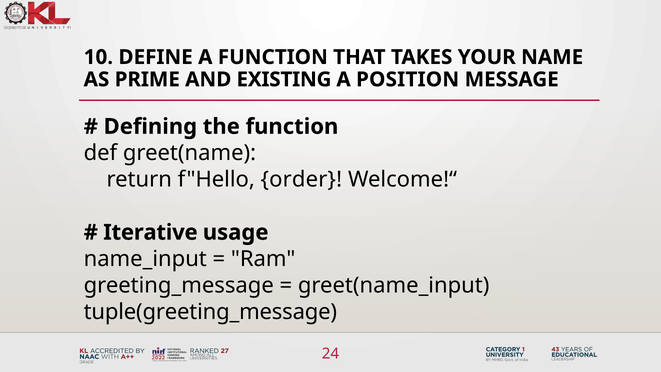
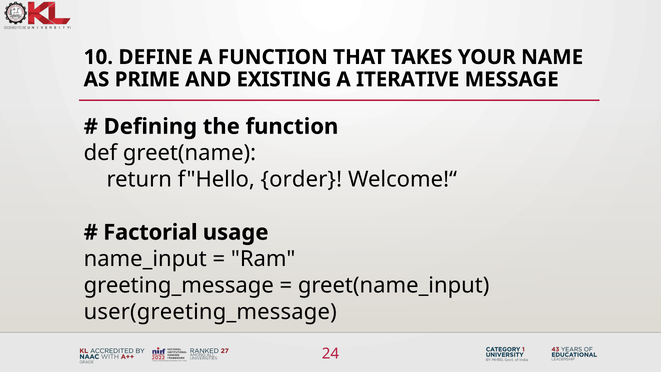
POSITION: POSITION -> ITERATIVE (408, 79)
Iterative: Iterative -> Factorial (150, 232)
tuple(greeting_message: tuple(greeting_message -> user(greeting_message (210, 312)
